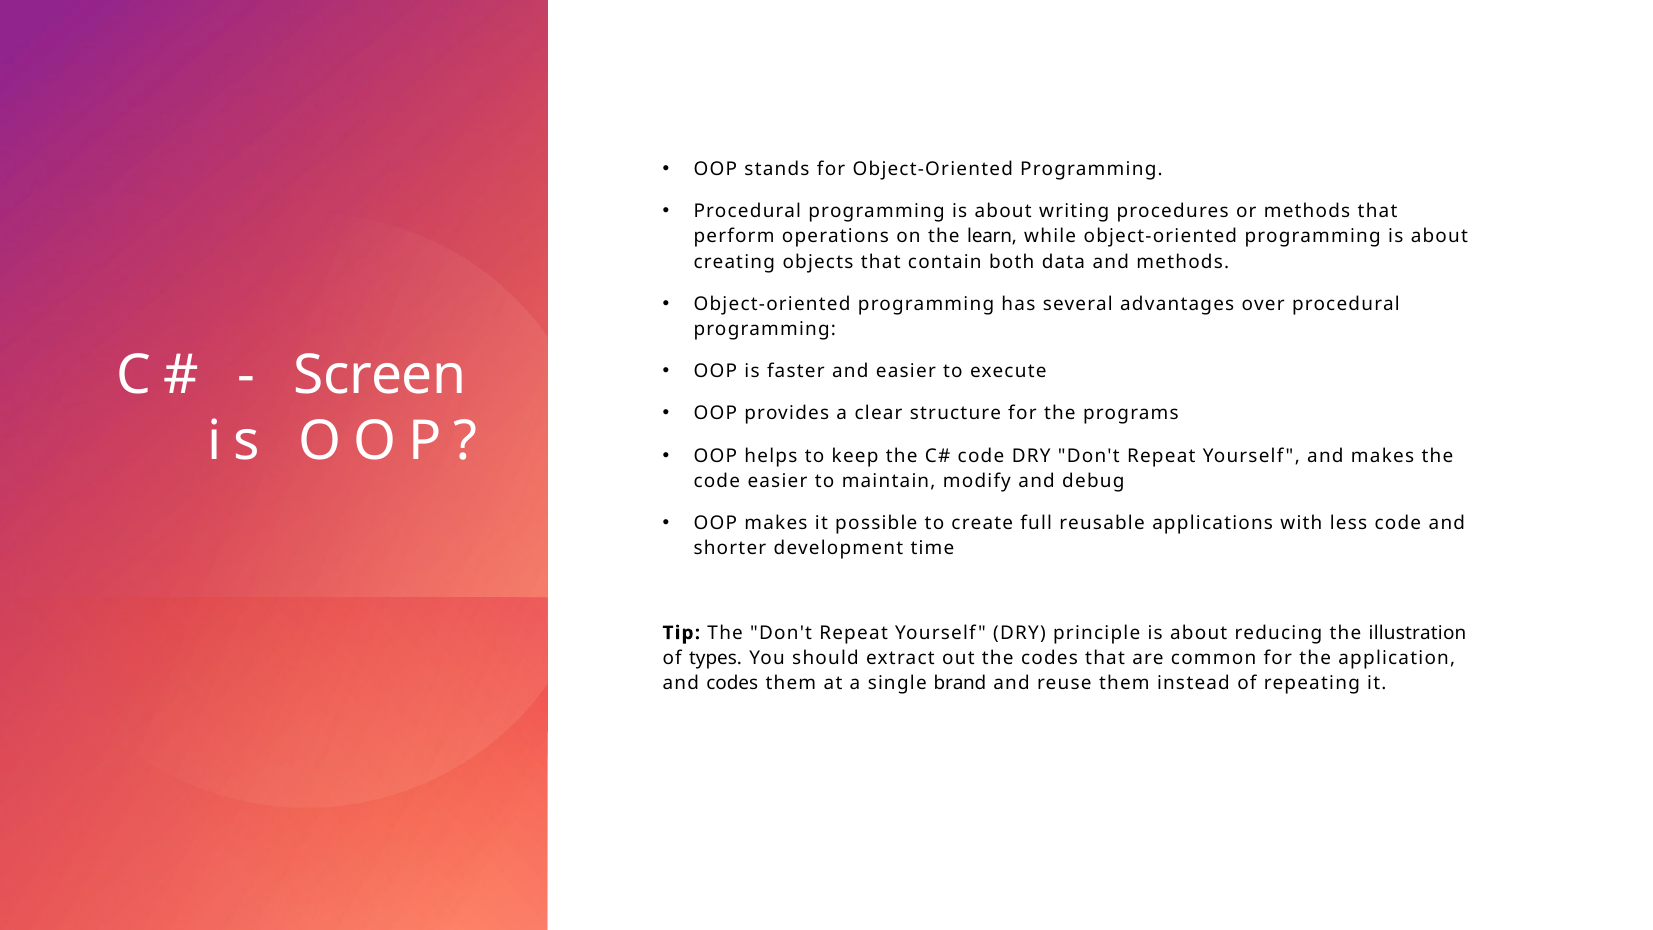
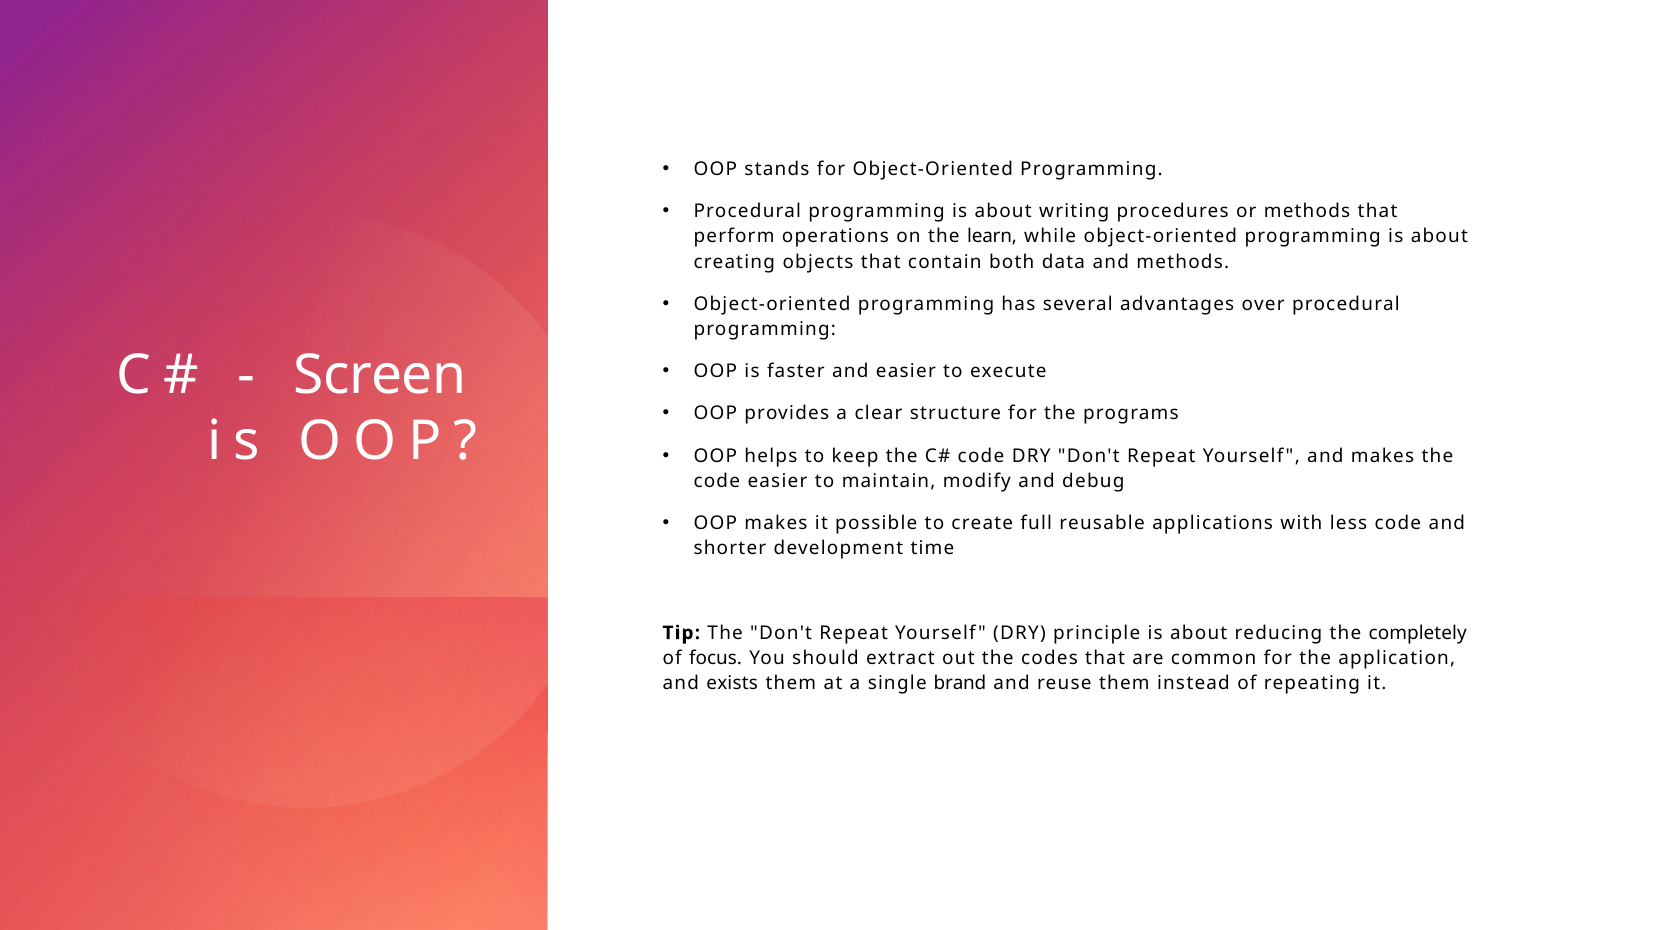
illustration: illustration -> completely (1418, 633)
types: types -> focus (716, 658)
and codes: codes -> exists (732, 683)
